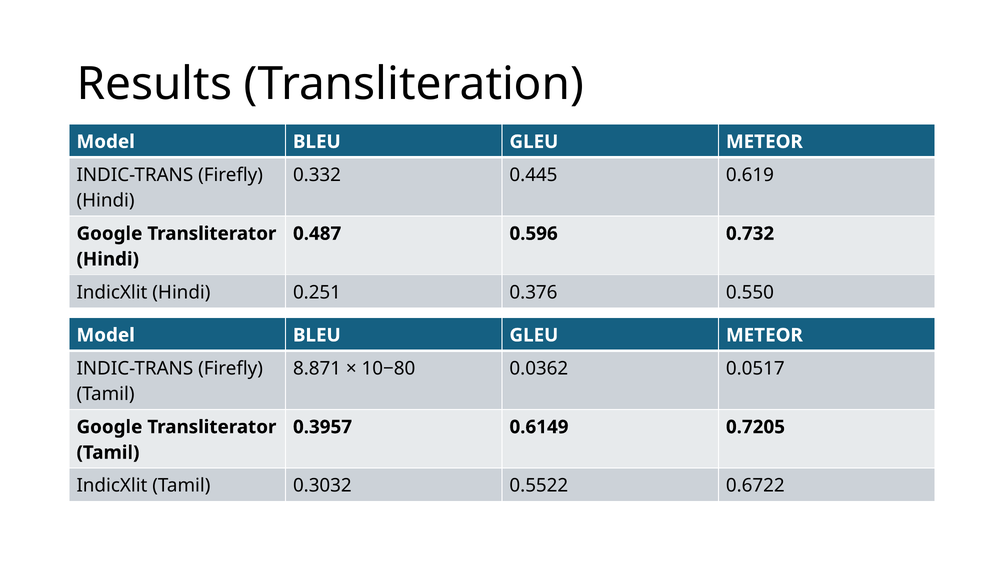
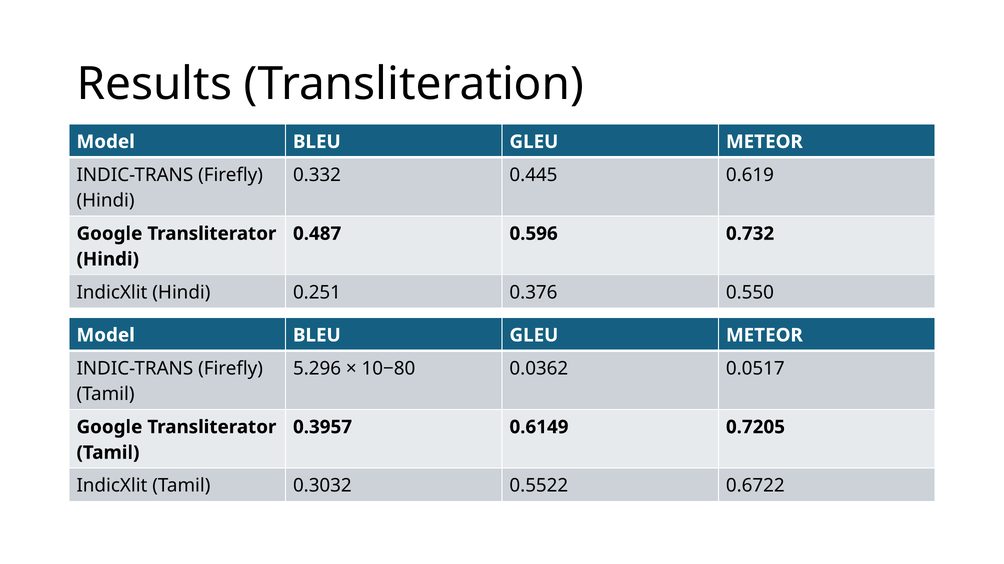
8.871: 8.871 -> 5.296 (317, 369)
